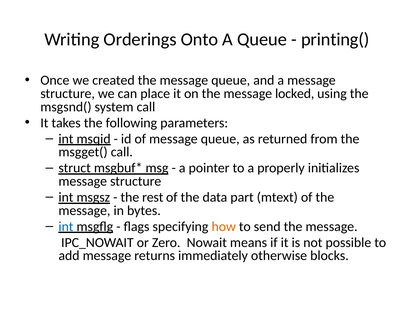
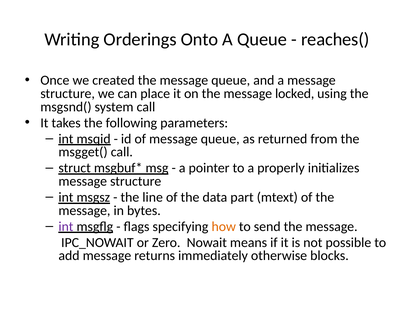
printing(: printing( -> reaches( (335, 40)
rest: rest -> line (153, 198)
int colour: blue -> purple (66, 227)
